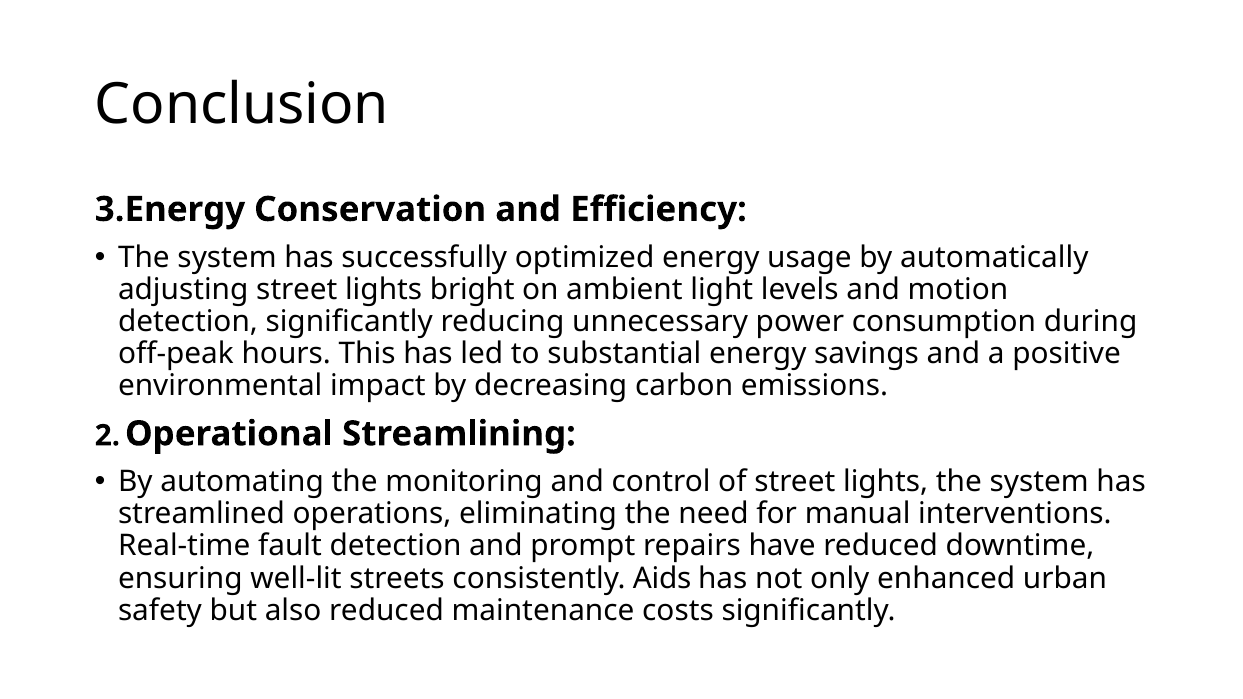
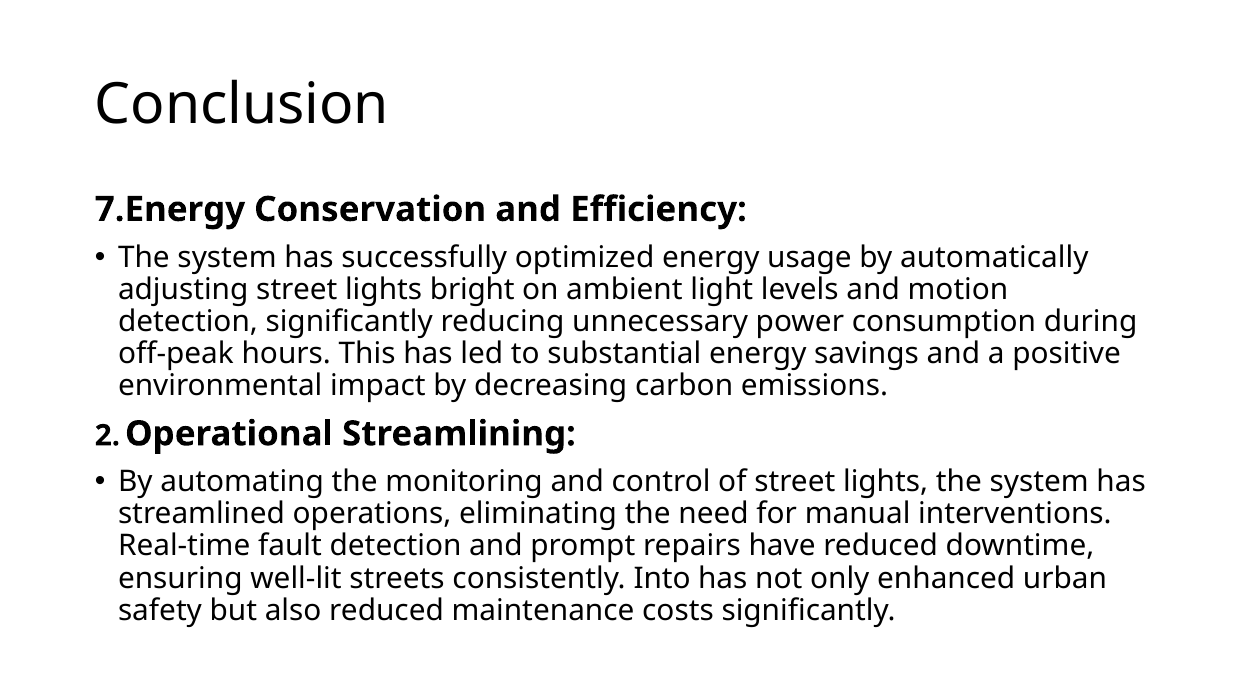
3.Energy: 3.Energy -> 7.Energy (170, 209)
Aids: Aids -> Into (662, 578)
